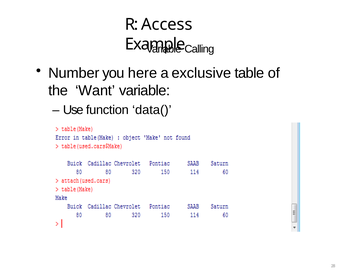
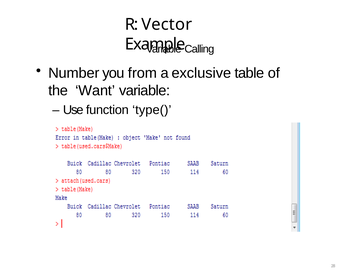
Access: Access -> Vector (167, 24)
here: here -> from (143, 73)
data(: data( -> type( (152, 110)
